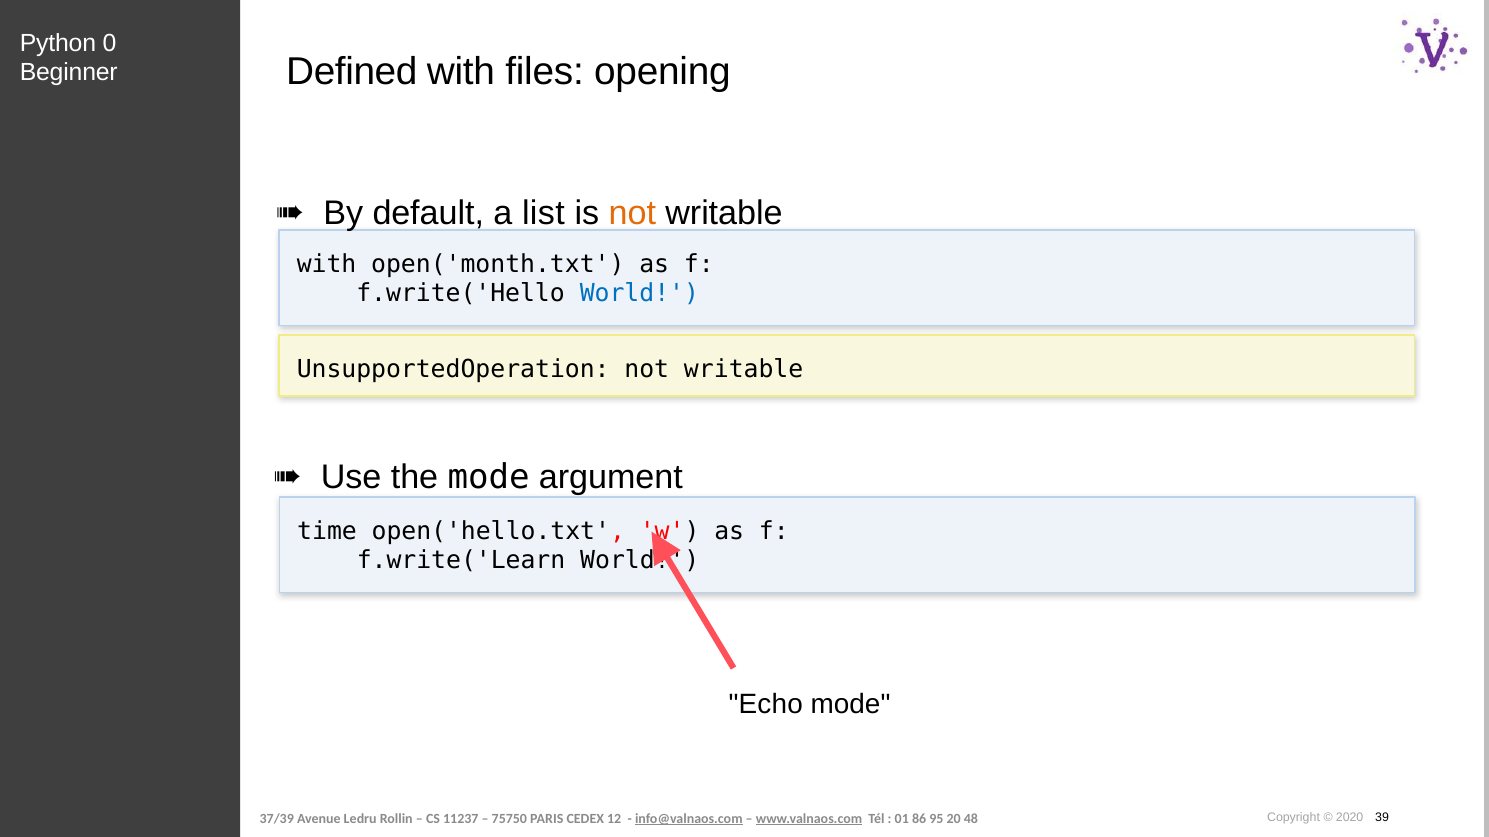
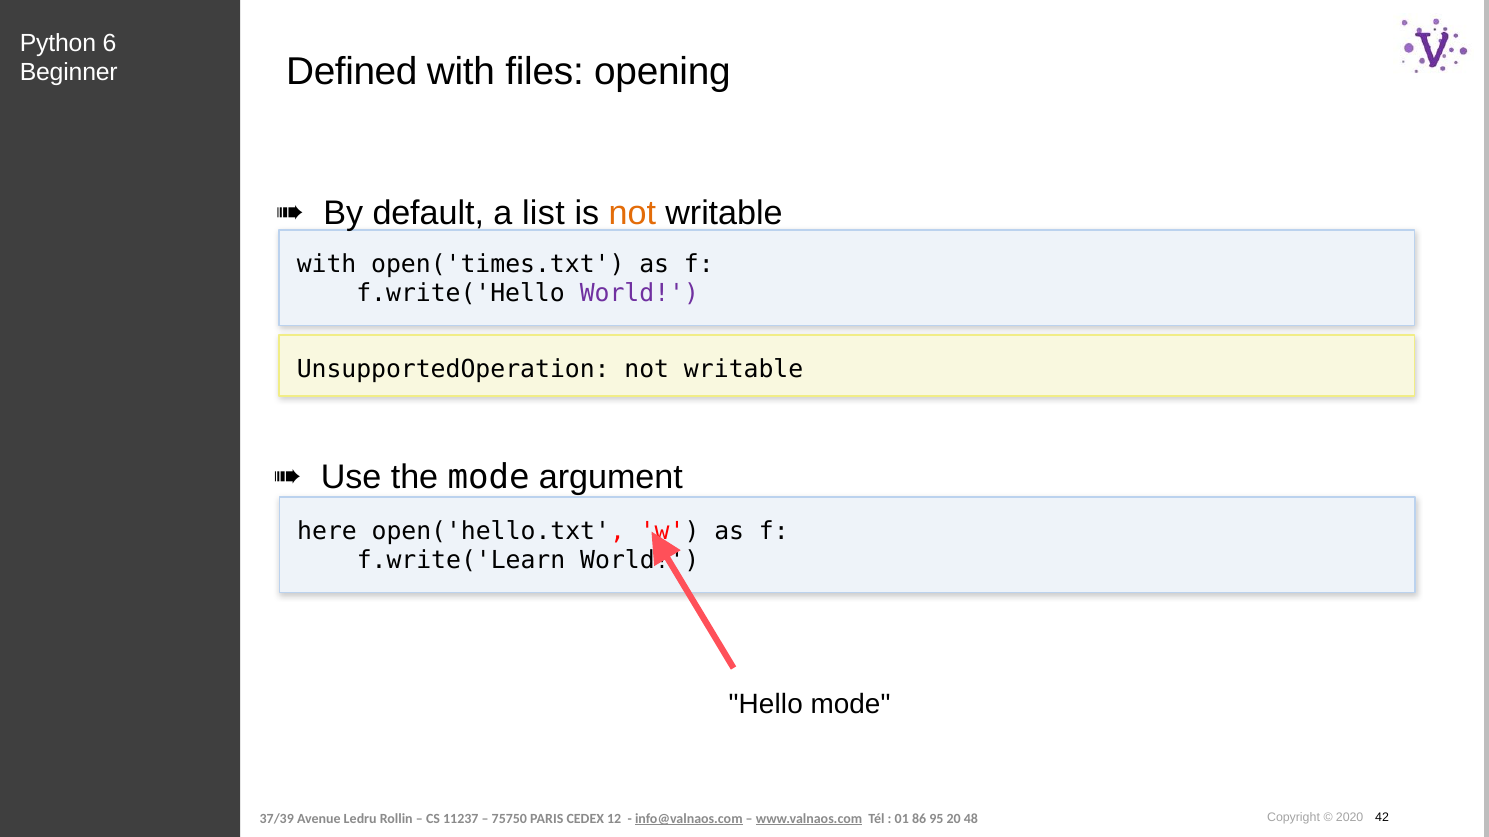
0: 0 -> 6 (109, 43)
open('month.txt: open('month.txt -> open('times.txt (498, 264)
World colour: blue -> purple (639, 294)
time: time -> here (327, 531)
Echo: Echo -> Hello (766, 705)
39: 39 -> 42 (1382, 818)
